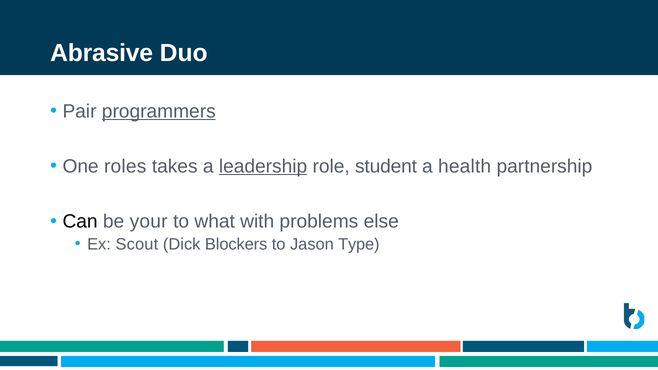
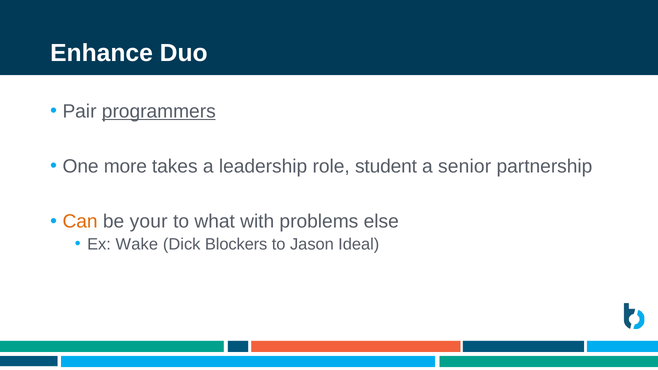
Abrasive: Abrasive -> Enhance (102, 53)
roles: roles -> more (125, 166)
leadership underline: present -> none (263, 166)
health: health -> senior (465, 166)
Can colour: black -> orange (80, 222)
Scout: Scout -> Wake (137, 244)
Type: Type -> Ideal (359, 244)
